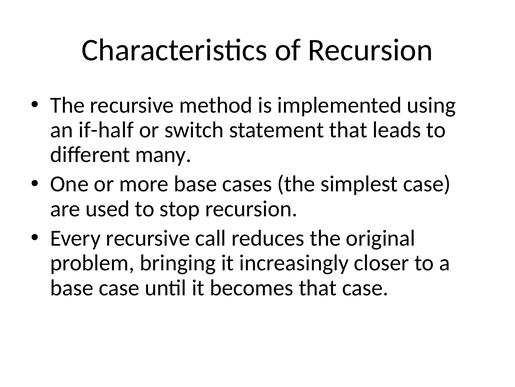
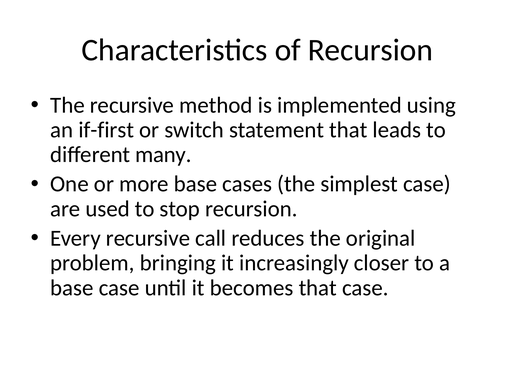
if-half: if-half -> if-first (106, 130)
